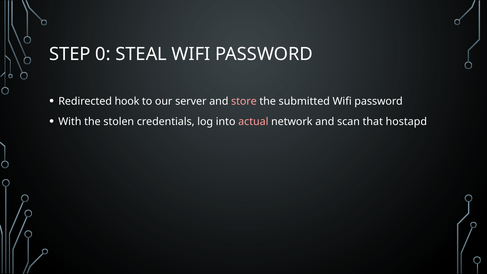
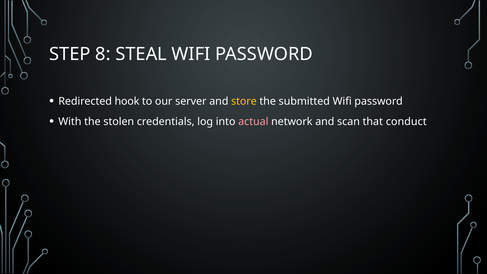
0: 0 -> 8 (103, 54)
store colour: pink -> yellow (244, 101)
hostapd: hostapd -> conduct (406, 122)
